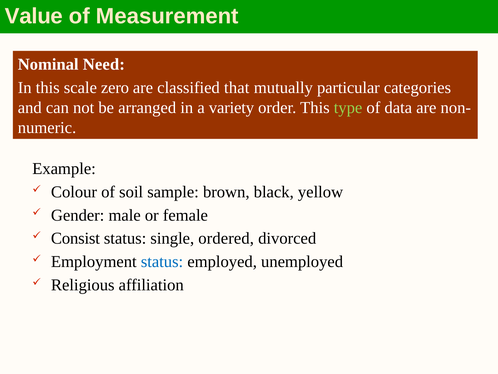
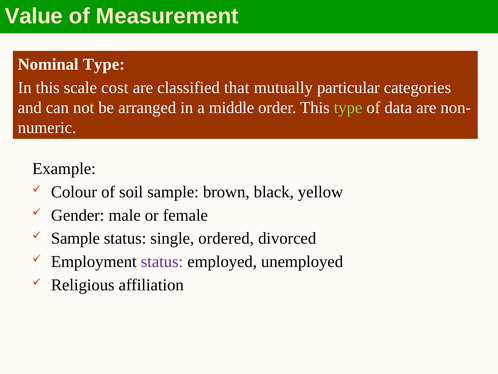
Nominal Need: Need -> Type (104, 64)
zero: zero -> cost (115, 88)
variety: variety -> middle (231, 108)
Consist: Consist -> Sample (75, 238)
status colour: blue -> purple (162, 261)
